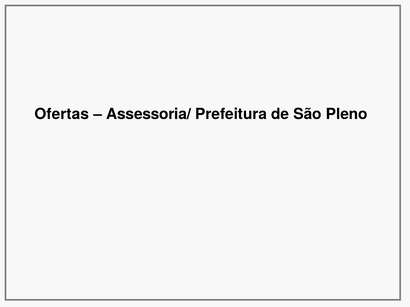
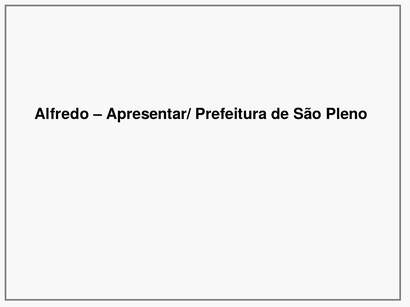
Ofertas: Ofertas -> Alfredo (62, 114)
Assessoria/: Assessoria/ -> Apresentar/ (149, 114)
